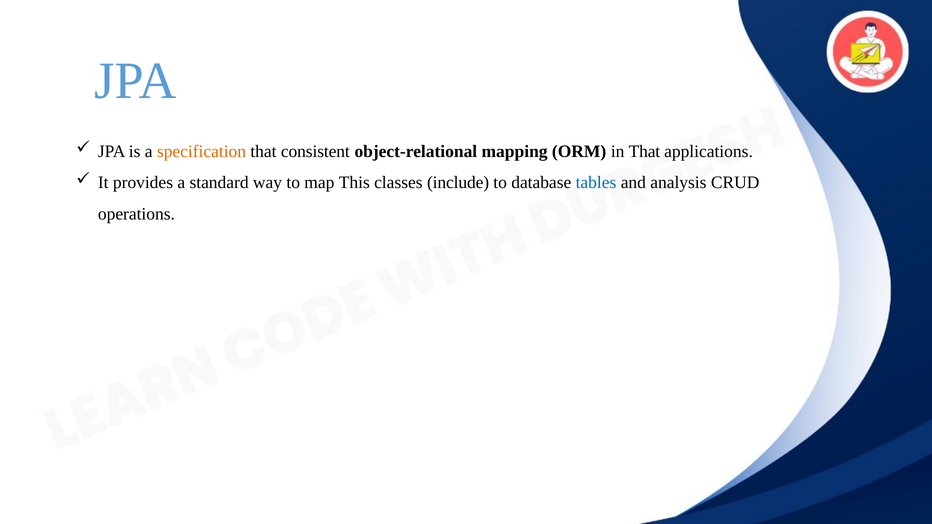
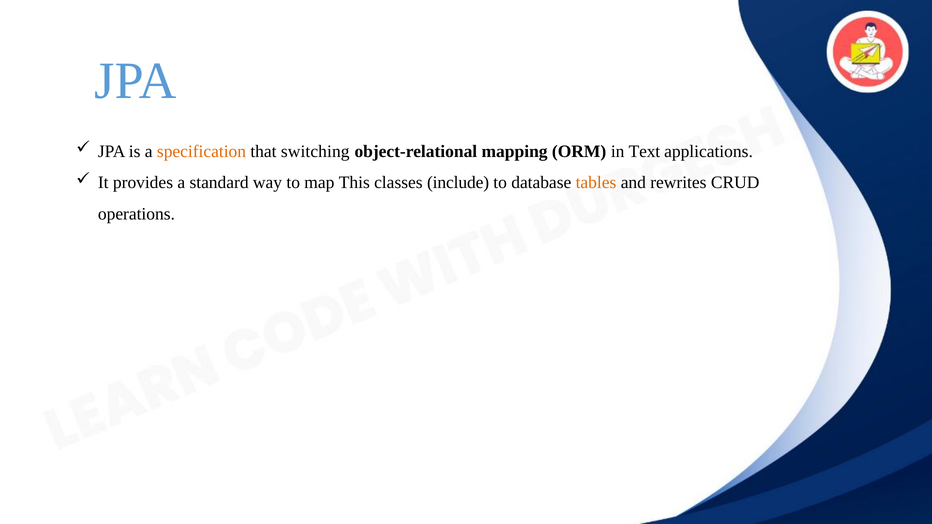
consistent: consistent -> switching (315, 151)
in That: That -> Text (644, 151)
tables colour: blue -> orange (596, 183)
analysis: analysis -> rewrites (678, 183)
